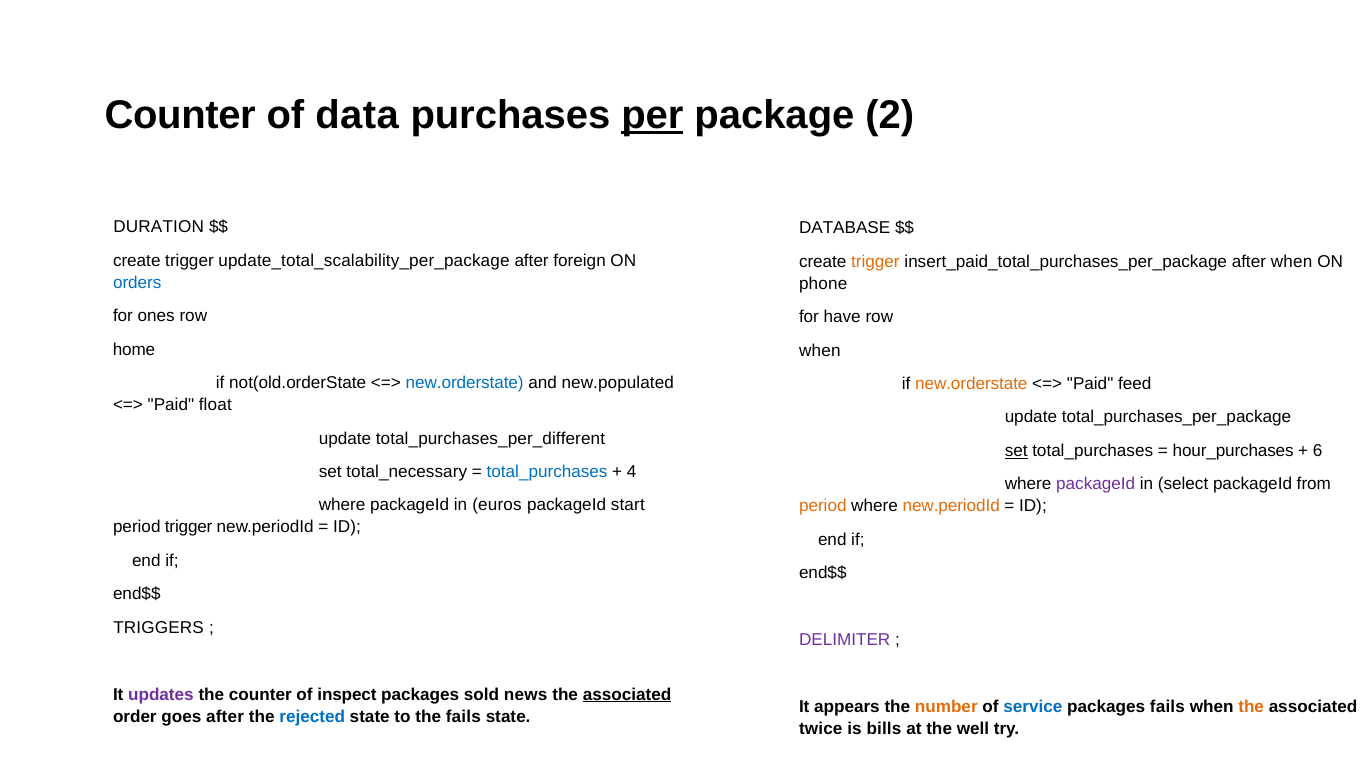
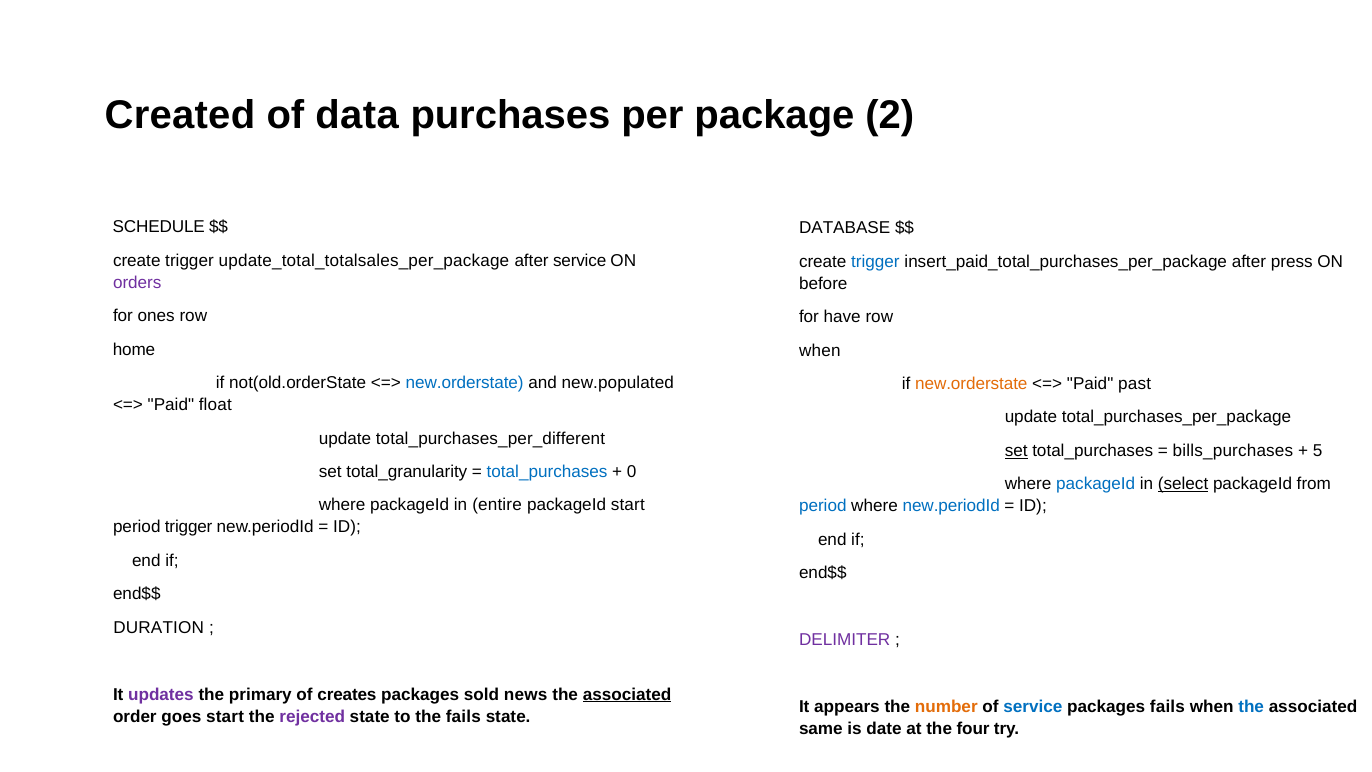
Counter: Counter -> Created (180, 115)
per underline: present -> none (652, 115)
DURATION: DURATION -> SCHEDULE (159, 227)
update_total_scalability_per_package: update_total_scalability_per_package -> update_total_totalsales_per_package (364, 261)
after foreign: foreign -> service (580, 261)
trigger colour: orange -> blue (875, 261)
after when: when -> press (1292, 261)
orders colour: blue -> purple (137, 283)
phone: phone -> before (823, 283)
feed: feed -> past (1135, 384)
hour_purchases: hour_purchases -> bills_purchases (1233, 451)
6: 6 -> 5 (1318, 451)
total_necessary: total_necessary -> total_granularity (407, 472)
4: 4 -> 0 (632, 472)
packageId colour: purple -> blue (1096, 484)
select underline: none -> present (1183, 484)
euros: euros -> entire (497, 505)
period colour: orange -> blue (823, 506)
new.periodId colour: orange -> blue (951, 506)
TRIGGERS: TRIGGERS -> DURATION (159, 627)
the counter: counter -> primary (260, 694)
inspect: inspect -> creates (347, 694)
the colour: orange -> blue (1251, 707)
goes after: after -> start (225, 716)
rejected colour: blue -> purple (312, 716)
twice: twice -> same (821, 729)
bills: bills -> date (884, 729)
well: well -> four (973, 729)
